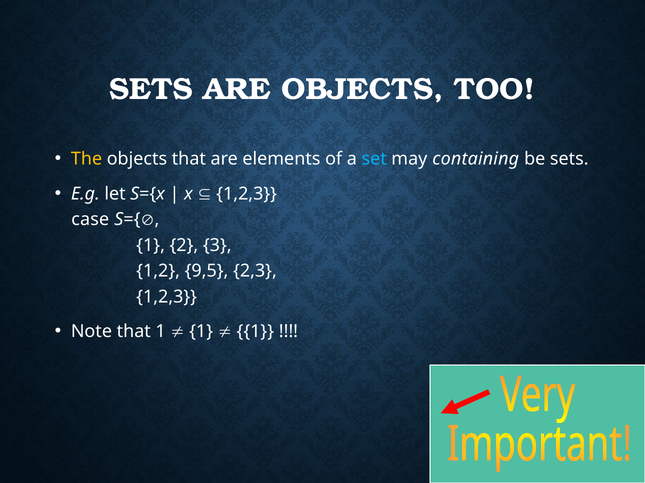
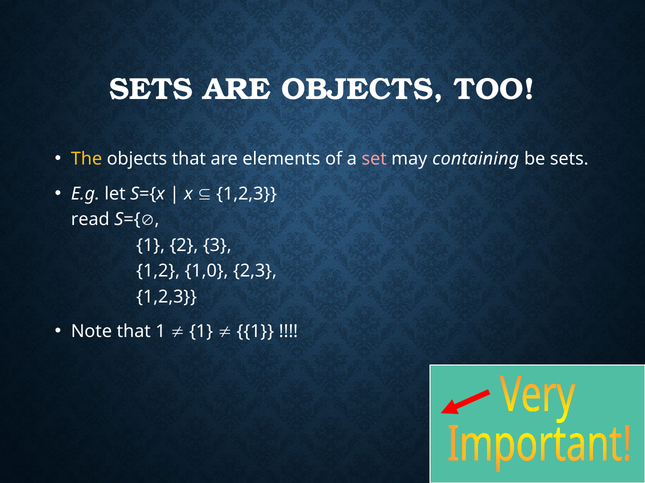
set colour: light blue -> pink (374, 159)
case: case -> read (90, 220)
9,5: 9,5 -> 1,0 (207, 271)
